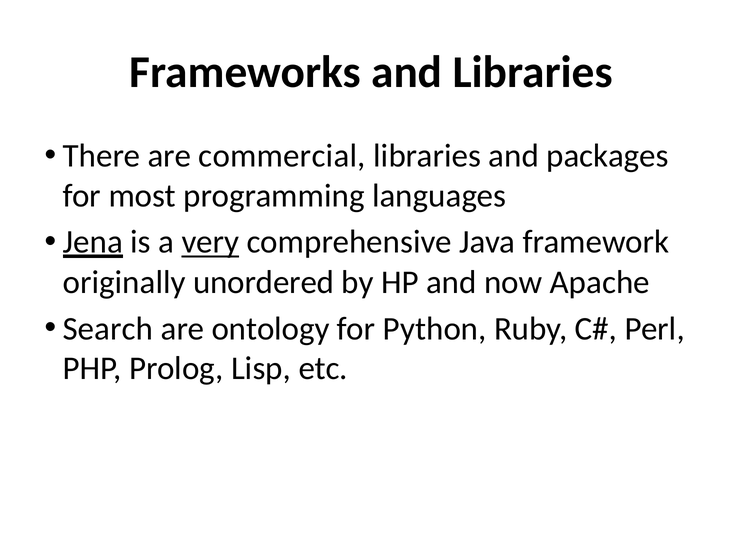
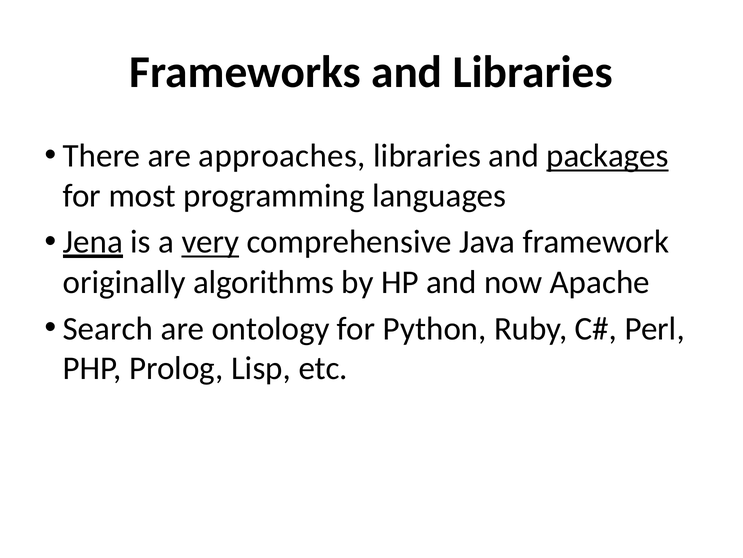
commercial: commercial -> approaches (282, 156)
packages underline: none -> present (608, 156)
unordered: unordered -> algorithms (264, 282)
